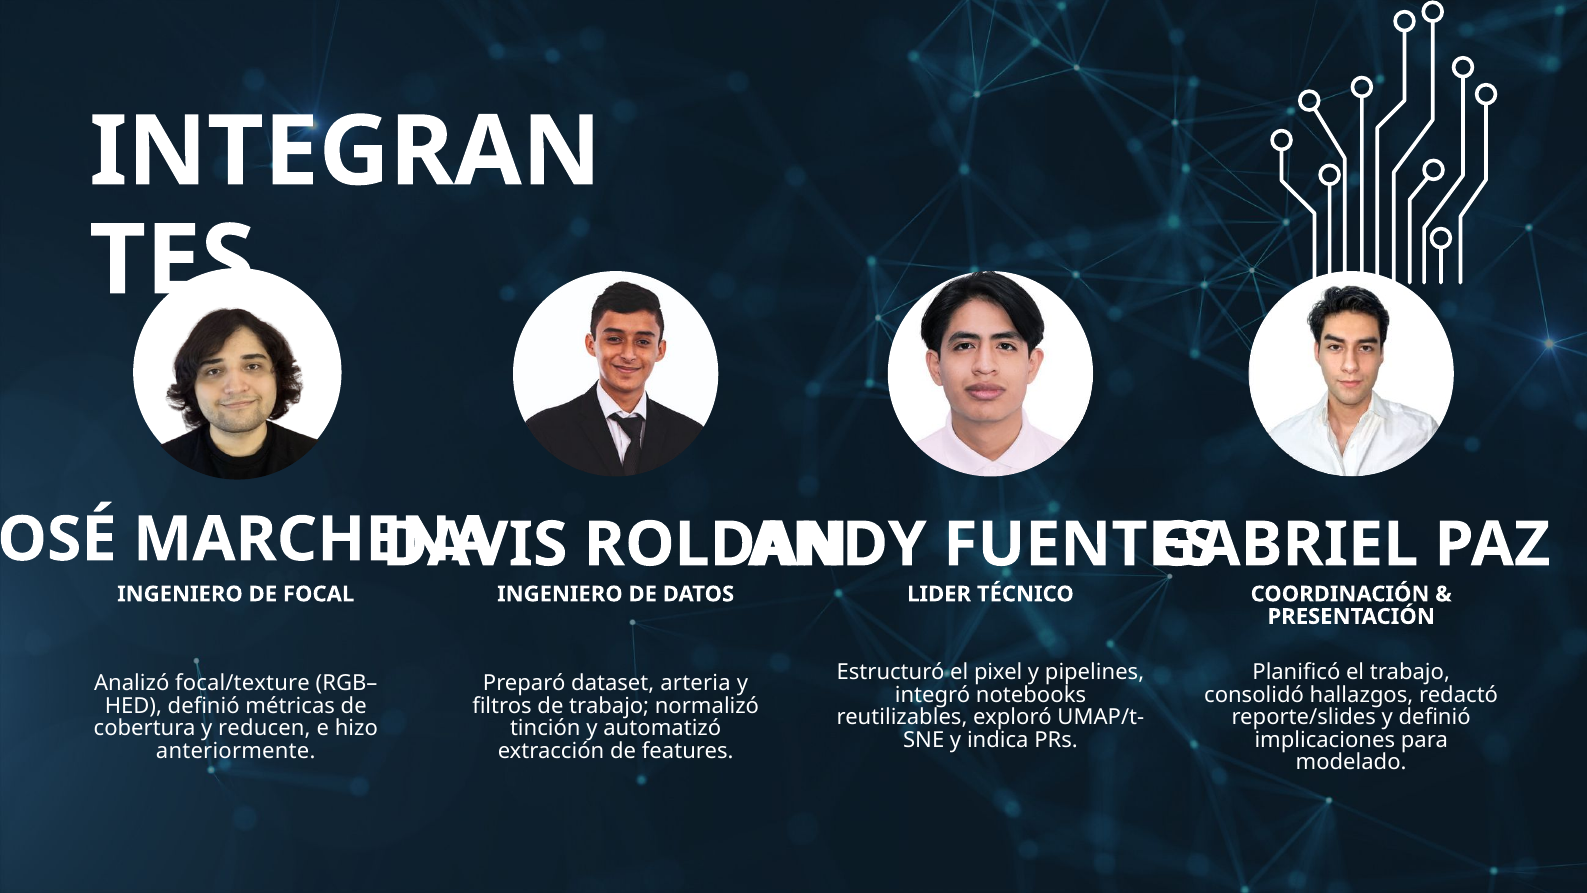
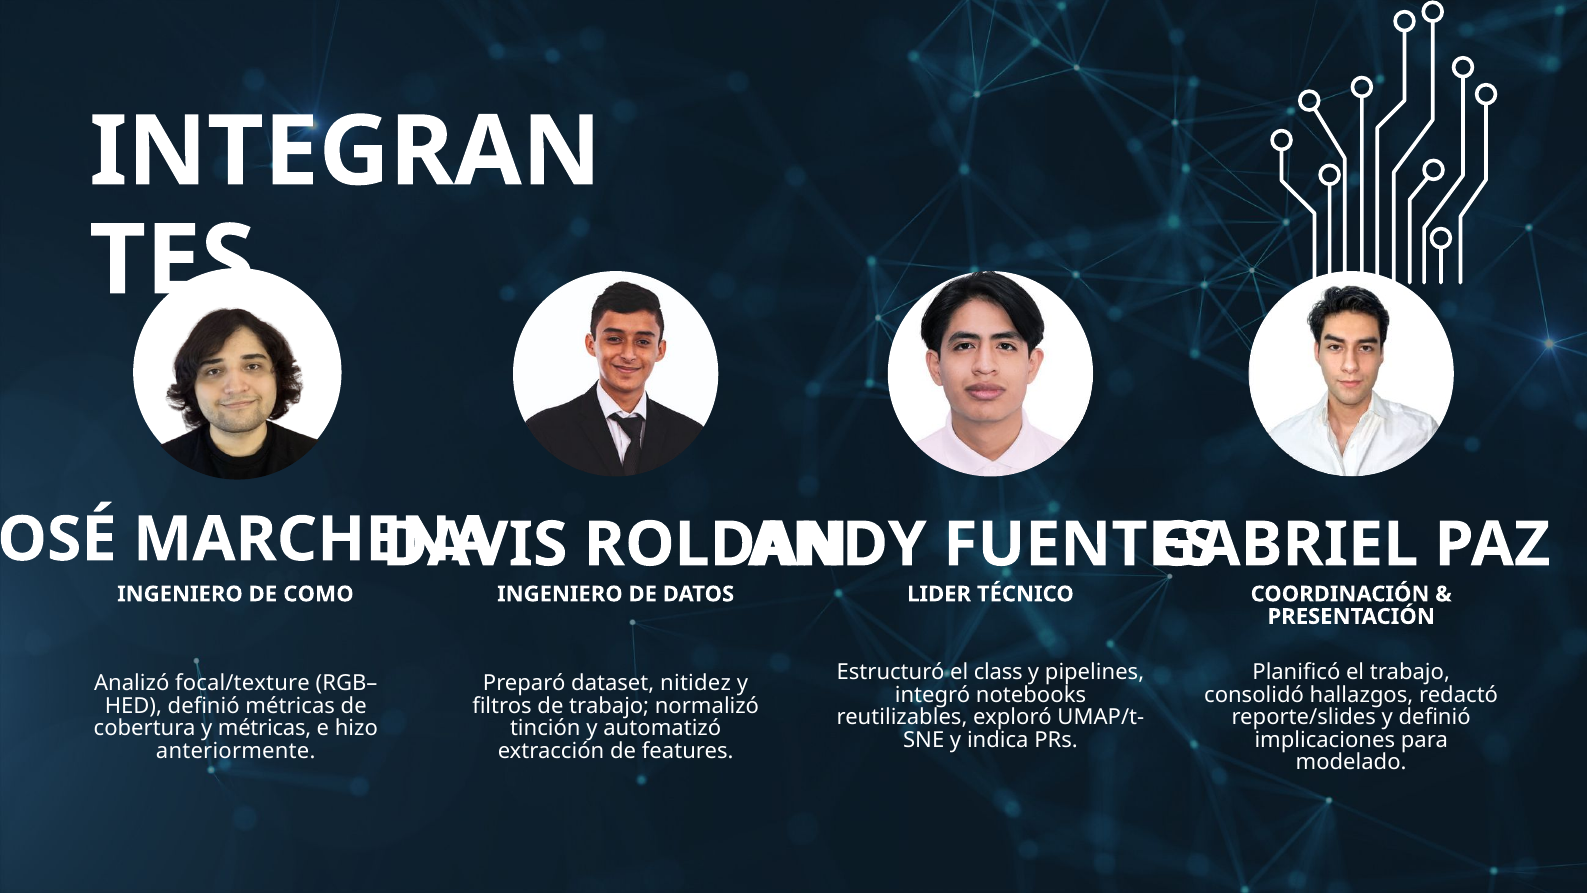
FOCAL: FOCAL -> COMO (318, 594)
pixel: pixel -> class (998, 672)
arteria: arteria -> nitidez (696, 683)
y reducen: reducen -> métricas (265, 728)
